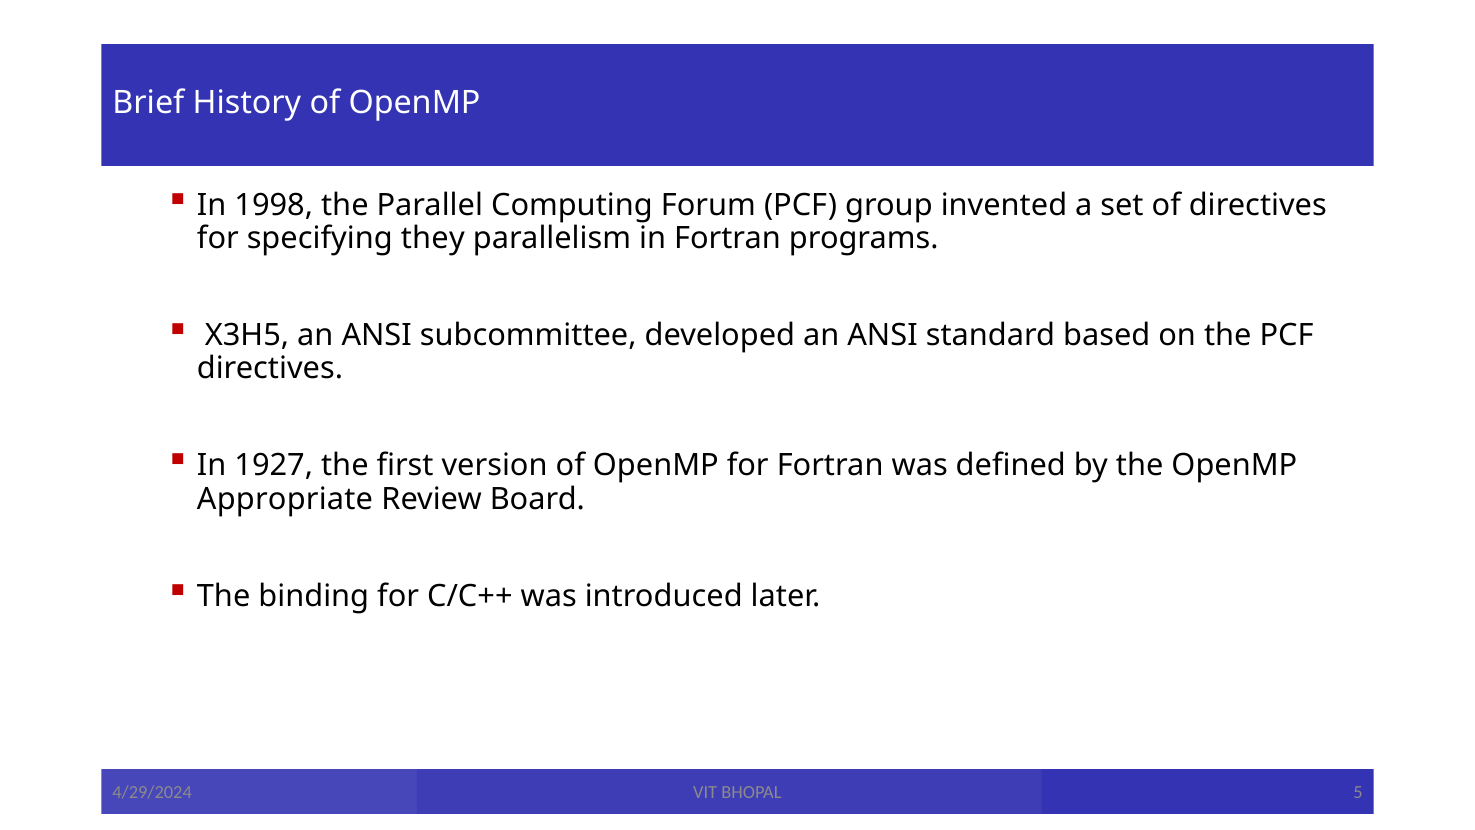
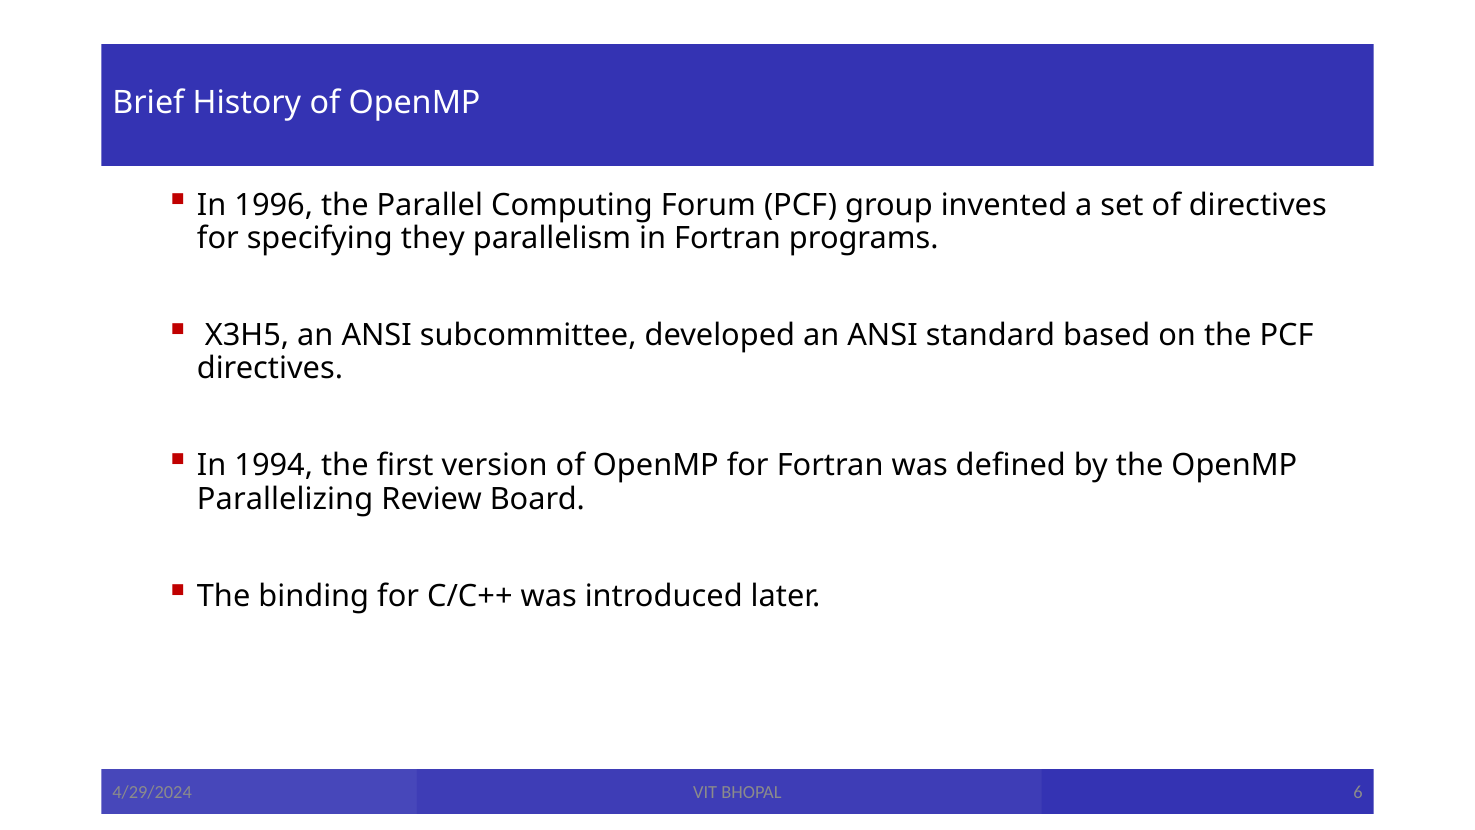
1998: 1998 -> 1996 (274, 205)
1927: 1927 -> 1994 (274, 466)
Appropriate: Appropriate -> Parallelizing (285, 499)
5: 5 -> 6 (1358, 792)
